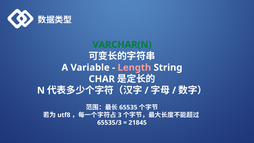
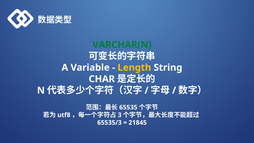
Length colour: pink -> yellow (134, 67)
